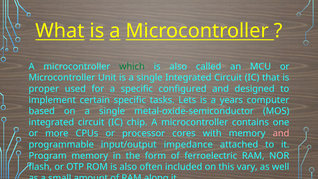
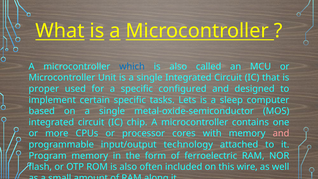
which colour: green -> blue (132, 66)
years: years -> sleep (231, 100)
impedance: impedance -> technology (188, 144)
vary: vary -> wire (247, 167)
